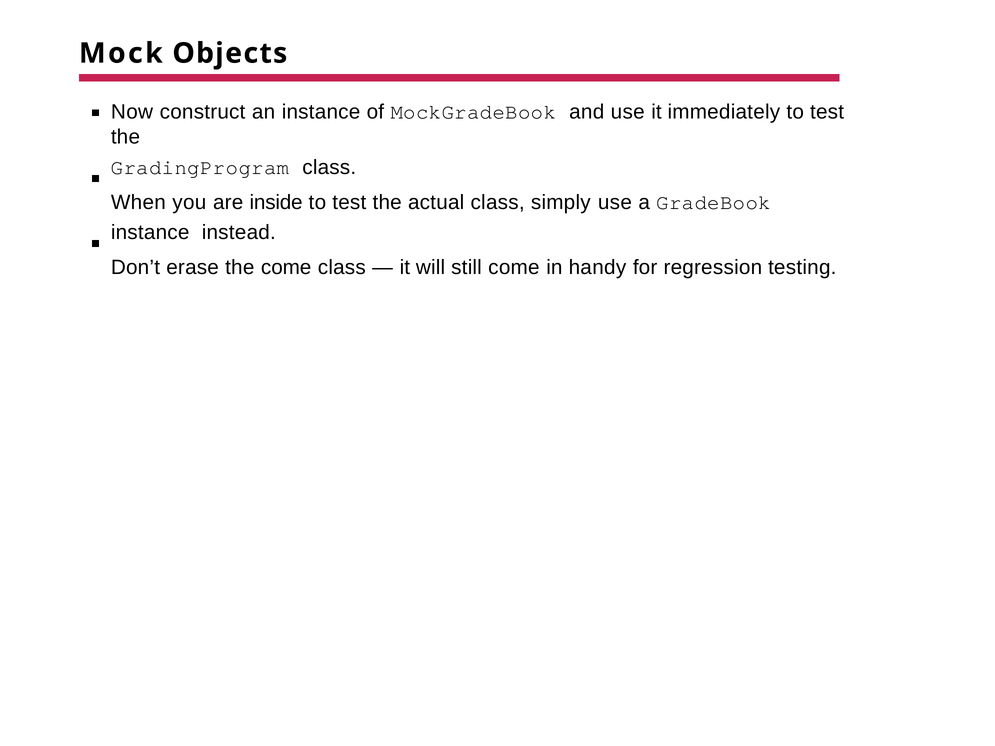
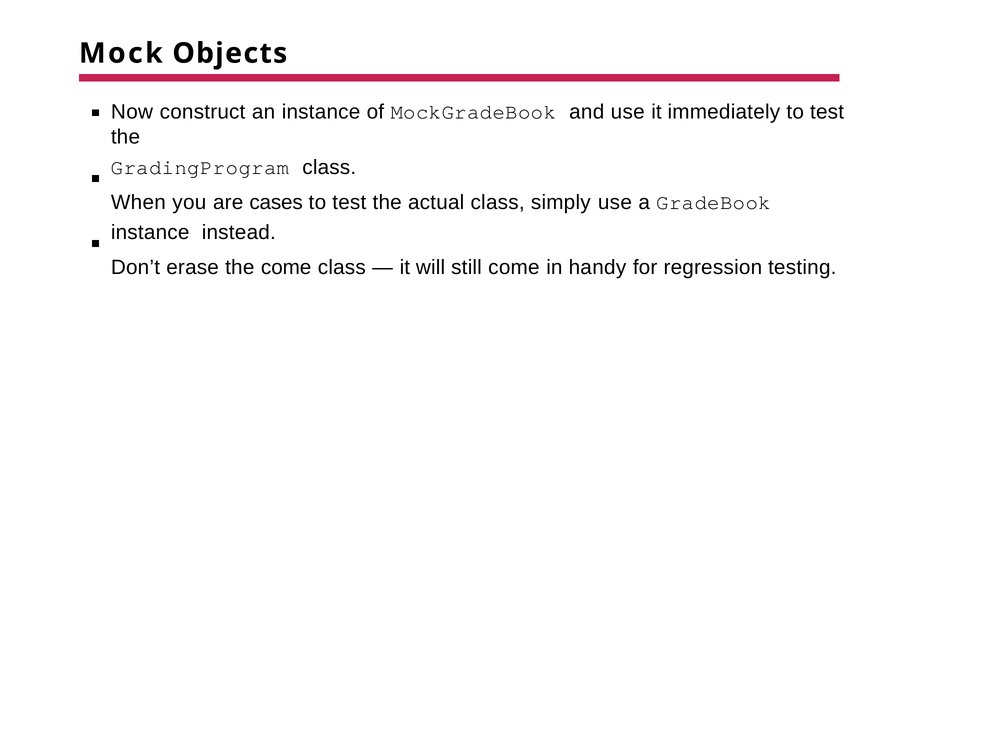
inside: inside -> cases (276, 203)
